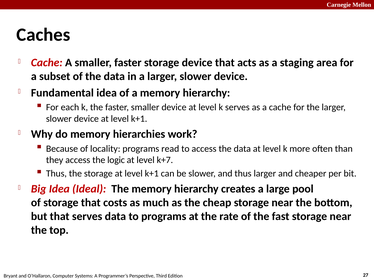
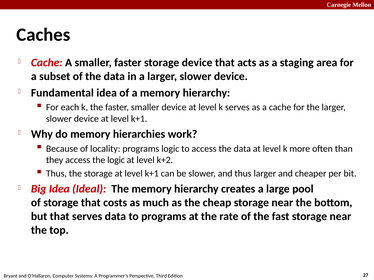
programs read: read -> logic (170, 149)
k+7: k+7 -> k+2 (165, 160)
